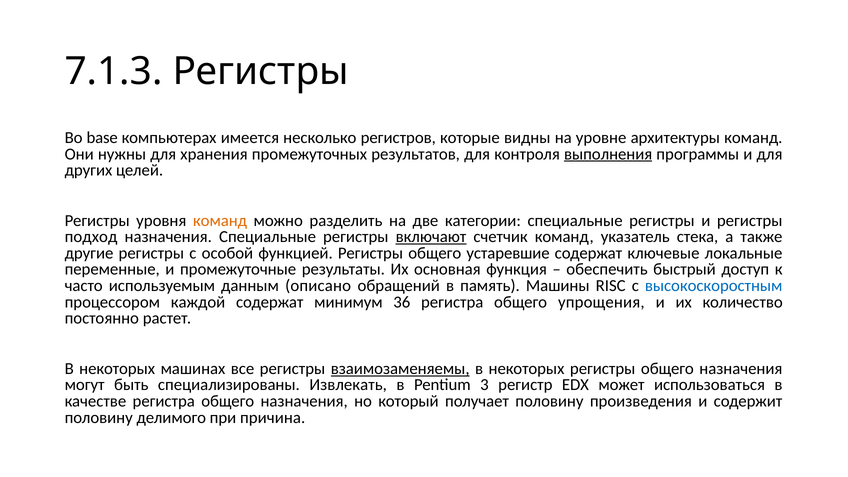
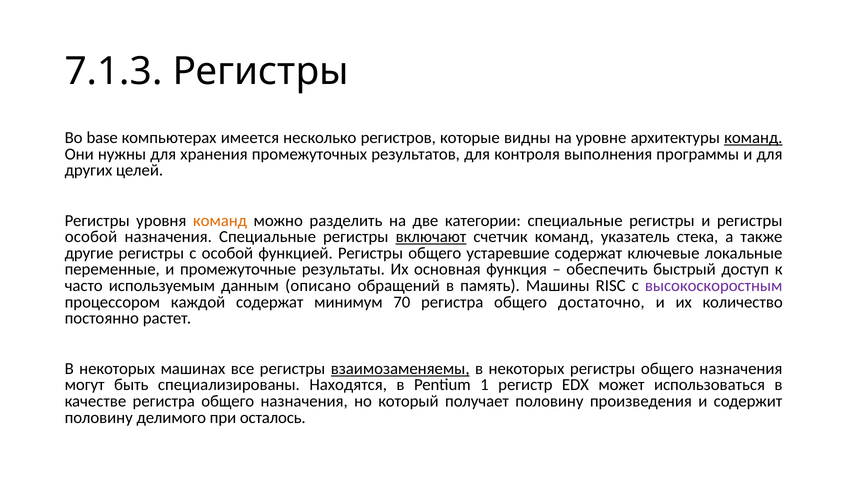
команд underline: none -> present (753, 138)
выполнения underline: present -> none (608, 154)
подход: подход -> особой (91, 237)
высокоскоростным colour: blue -> purple (714, 286)
36: 36 -> 70 (402, 302)
упрощения: упрощения -> достаточно (601, 302)
Извлекать: Извлекать -> Находятся (348, 385)
3: 3 -> 1 (484, 385)
причина: причина -> осталось (273, 418)
